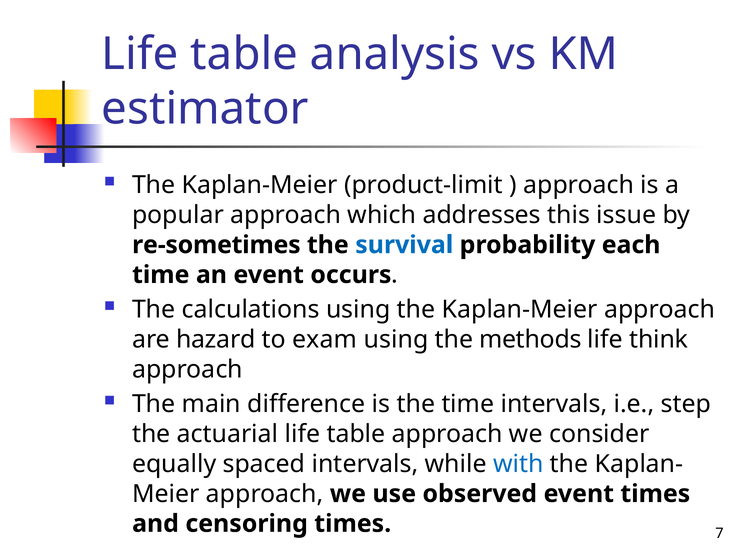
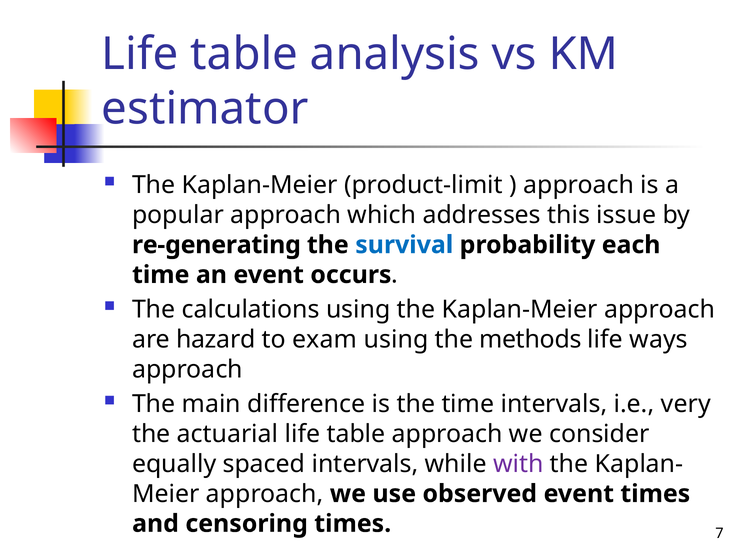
re-sometimes: re-sometimes -> re-generating (216, 245)
think: think -> ways (659, 340)
step: step -> very (686, 404)
with colour: blue -> purple (518, 464)
